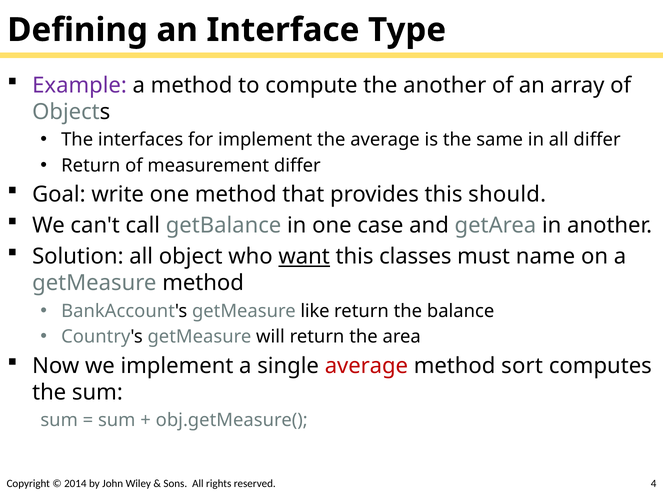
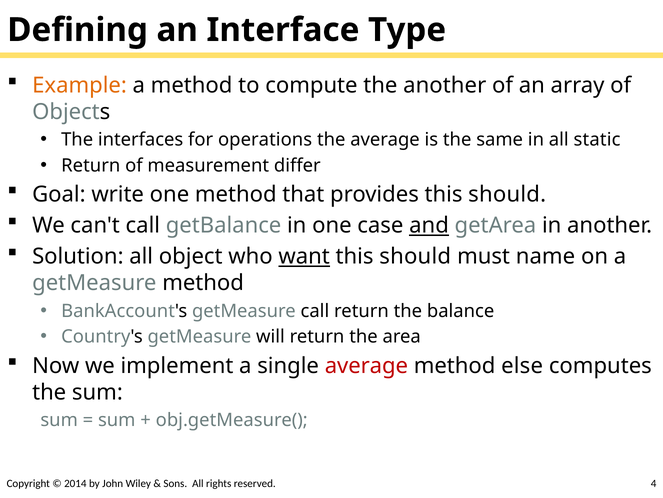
Example colour: purple -> orange (80, 85)
for implement: implement -> operations (265, 140)
all differ: differ -> static (597, 140)
and underline: none -> present (429, 225)
classes: classes -> should (415, 256)
getMeasure like: like -> call (315, 310)
sort: sort -> else (522, 365)
